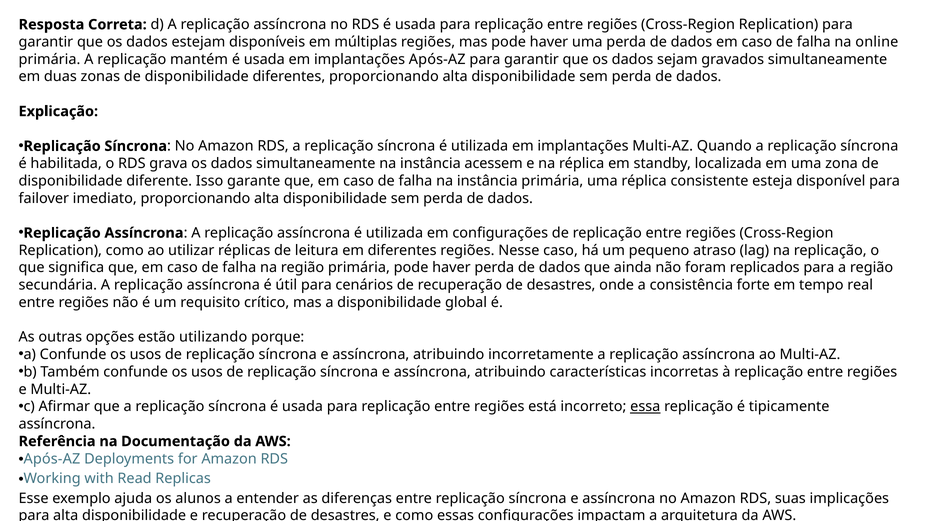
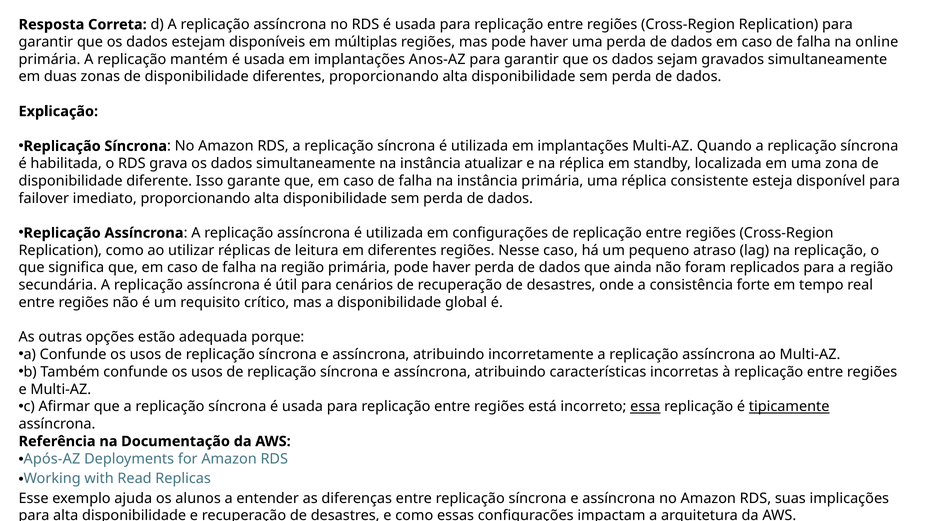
implantações Após-AZ: Após-AZ -> Anos-AZ (437, 59)
acessem: acessem -> atualizar (494, 164)
utilizando: utilizando -> adequada (213, 337)
tipicamente underline: none -> present (789, 407)
